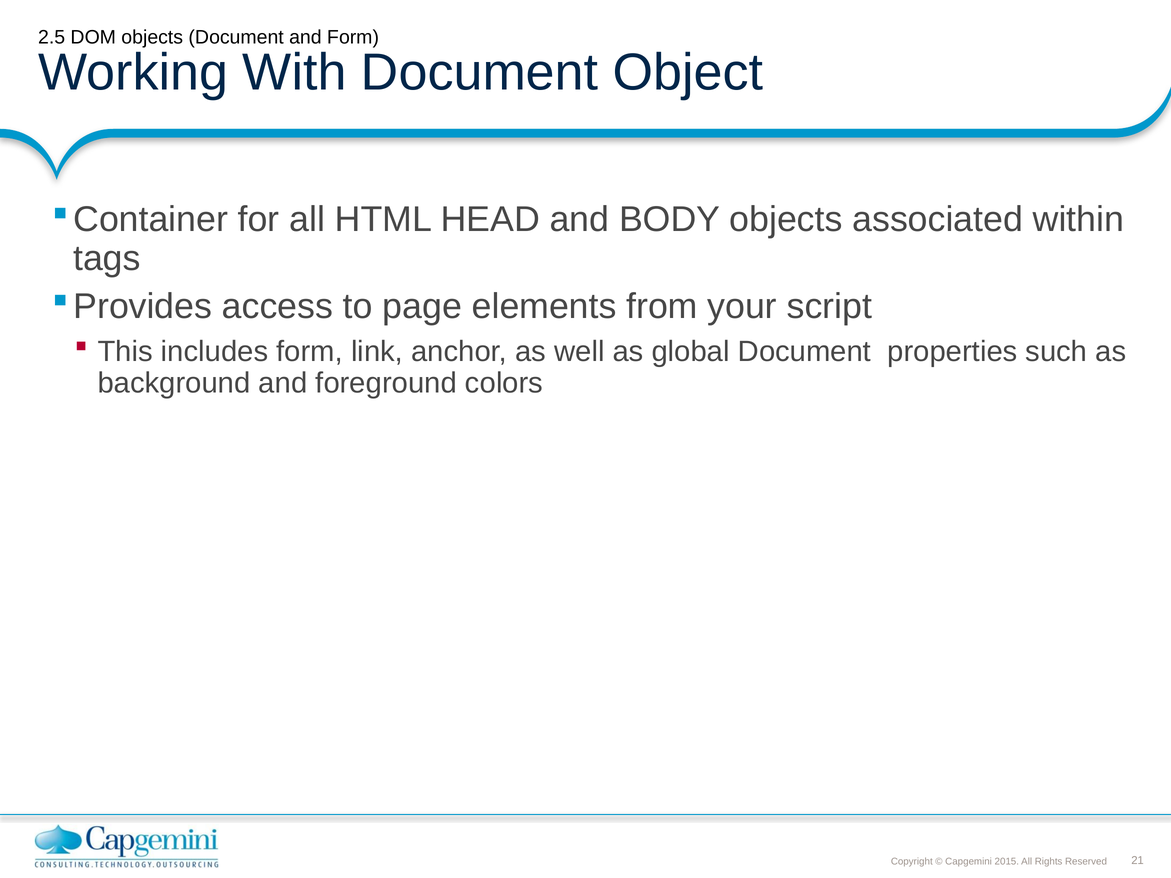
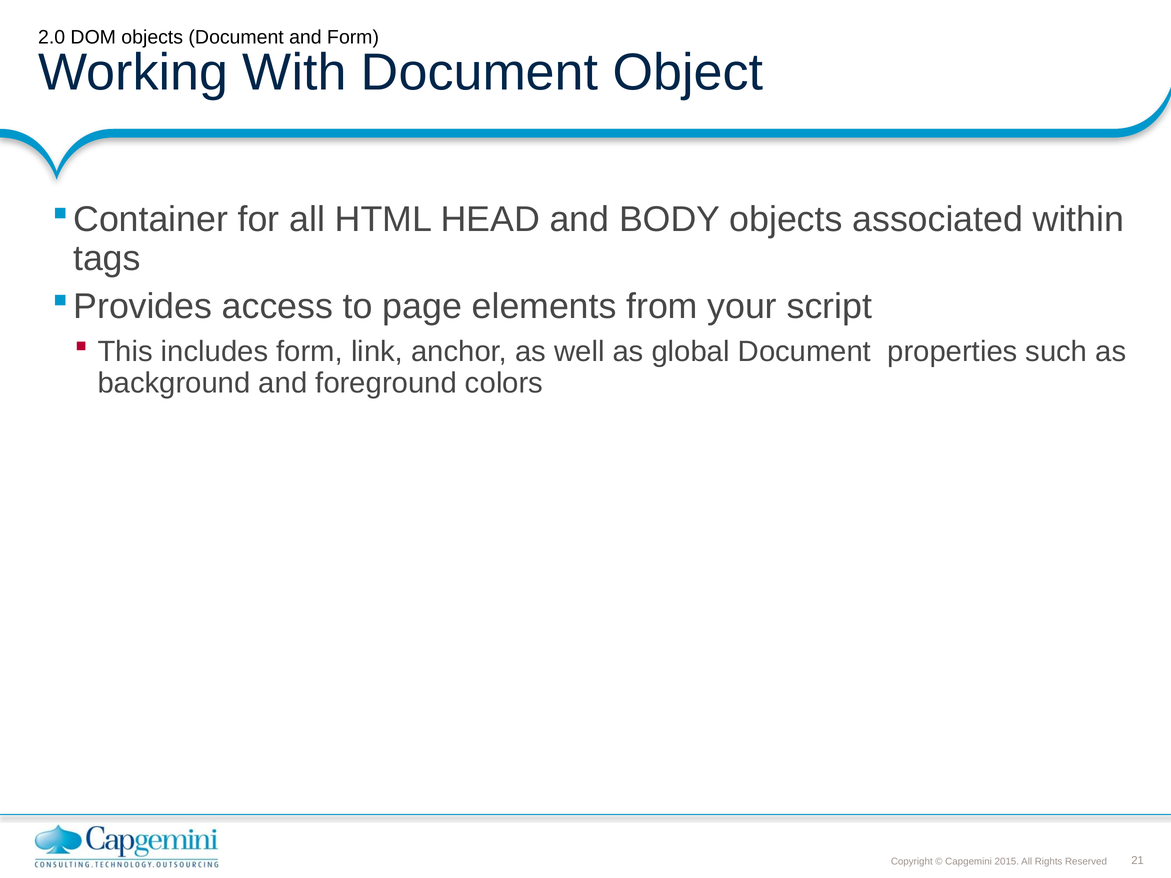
2.5: 2.5 -> 2.0 (52, 37)
